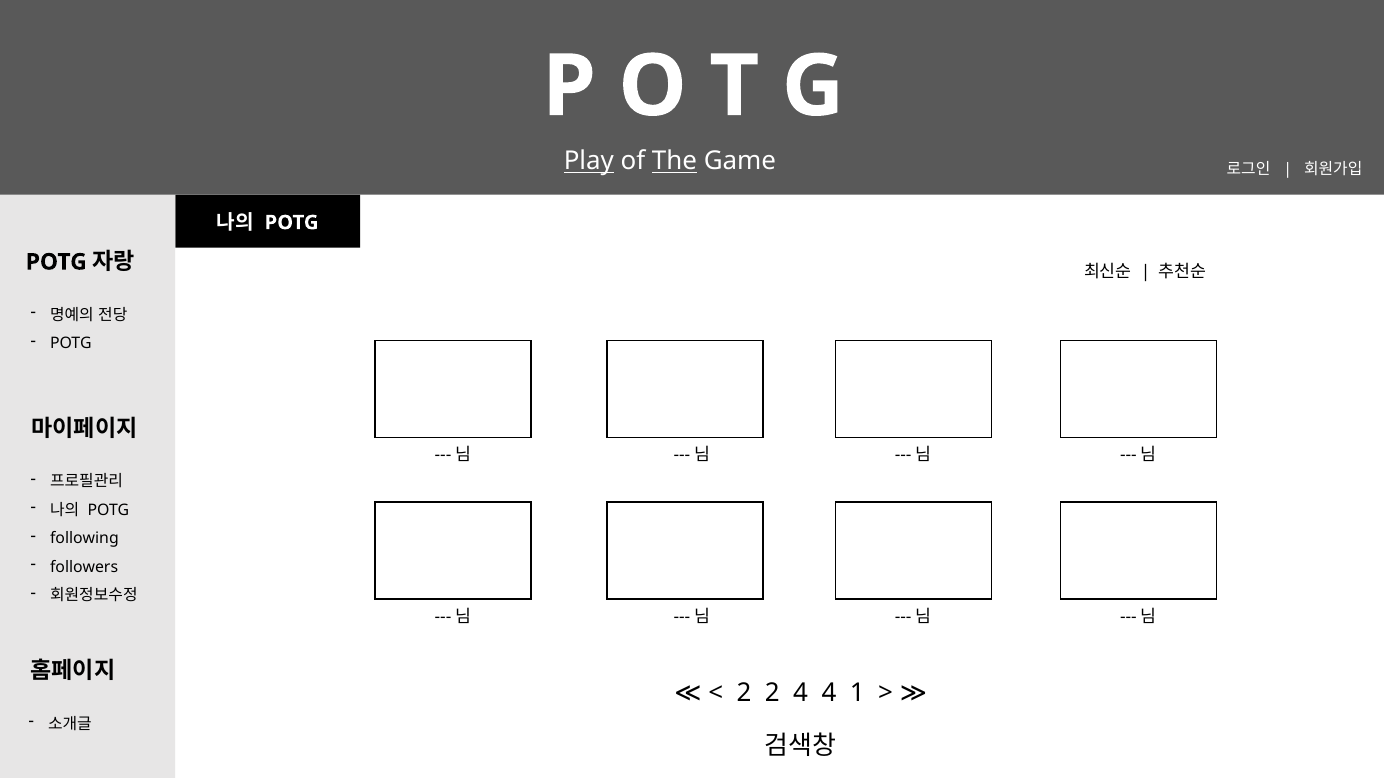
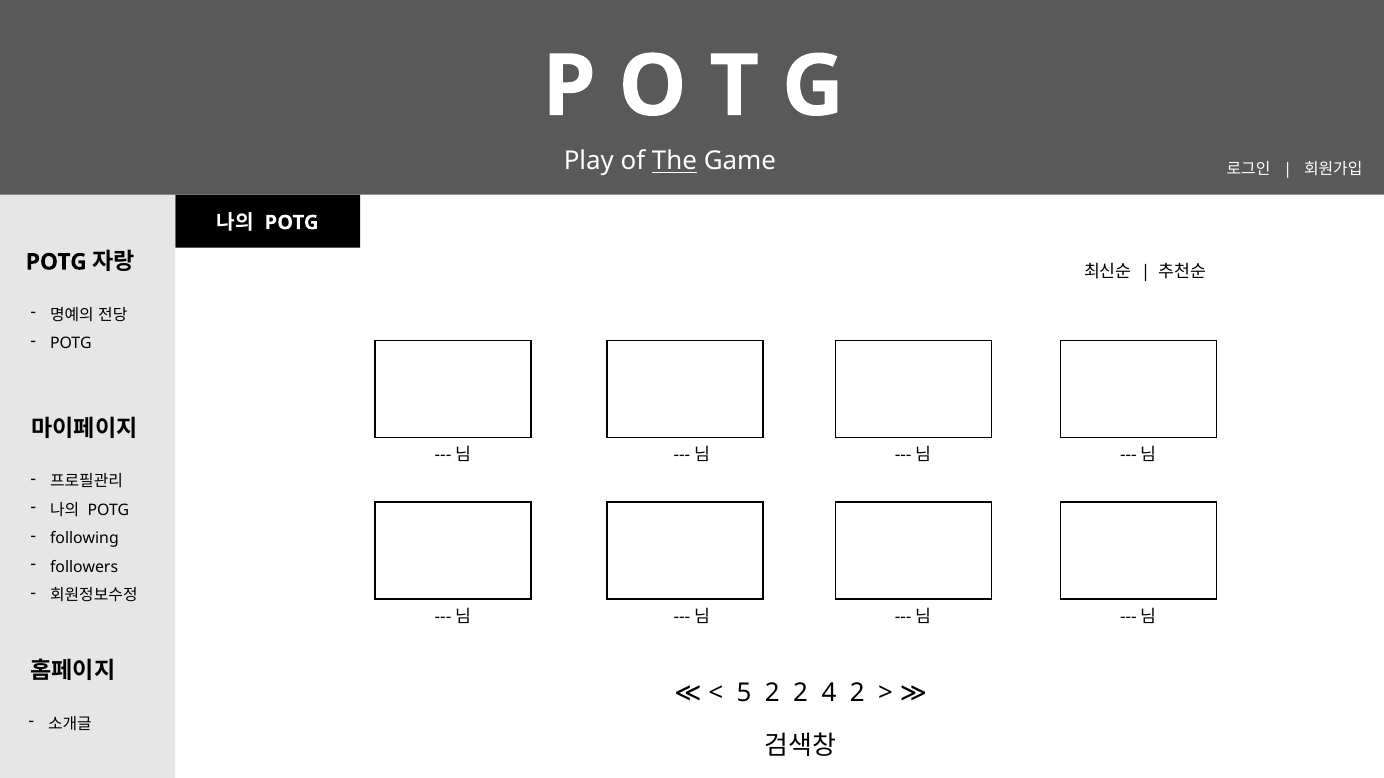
Play underline: present -> none (589, 161)
2: 2 -> 5 (744, 693)
2 4: 4 -> 2 (801, 693)
4 1: 1 -> 2 (857, 693)
